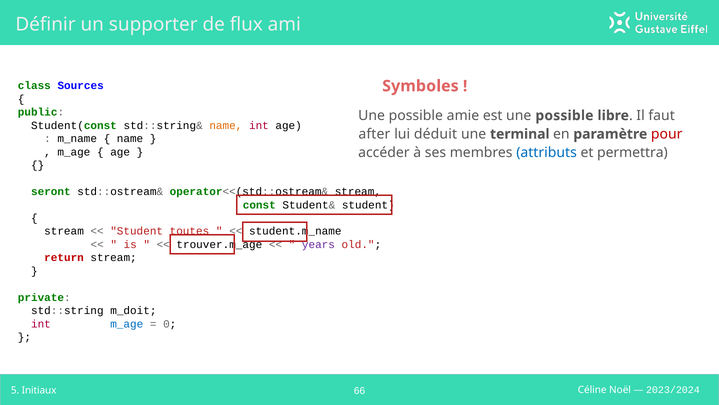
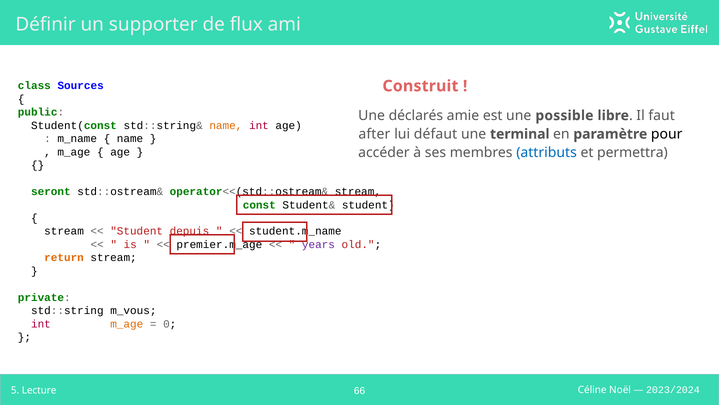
Symboles: Symboles -> Construit (420, 86)
possible: possible -> déclarés (416, 115)
déduit: déduit -> défaut (436, 134)
pour colour: red -> black (667, 134)
toutes: toutes -> depuis (189, 231)
trouver.m_age: trouver.m_age -> premier.m_age (219, 244)
return colour: red -> orange (64, 257)
m_doit: m_doit -> m_vous (133, 310)
m_age colour: blue -> orange (127, 324)
Initiaux: Initiaux -> Lecture (39, 390)
